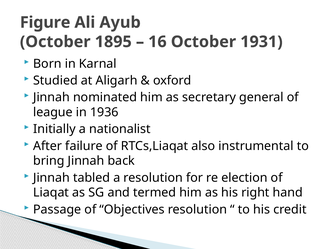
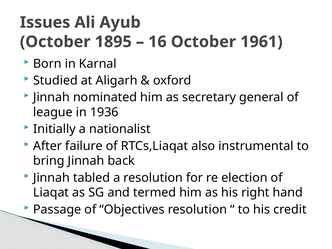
Figure: Figure -> Issues (45, 22)
1931: 1931 -> 1961 (261, 42)
